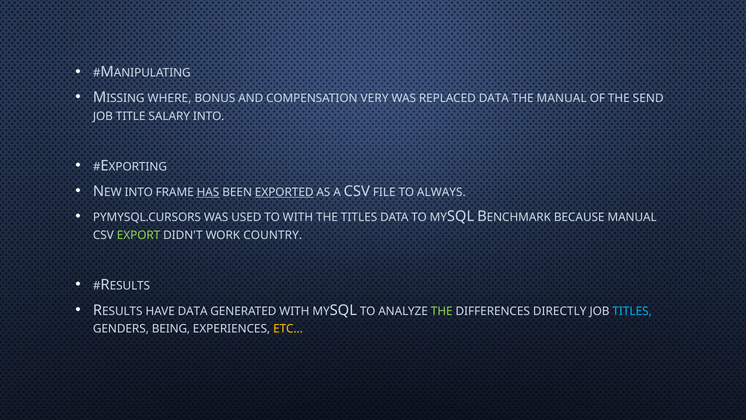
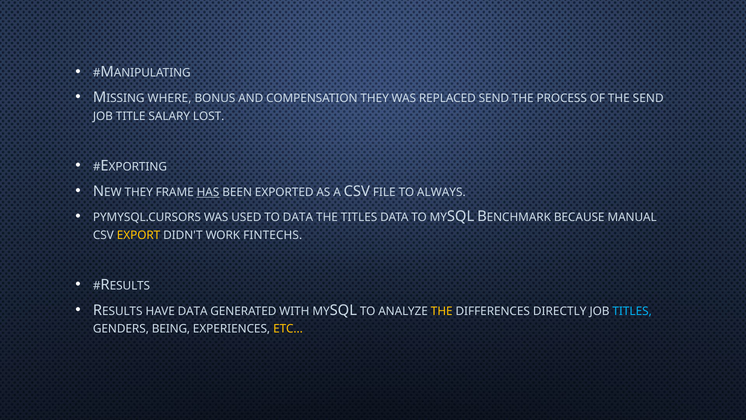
COMPENSATION VERY: VERY -> THEY (375, 98)
REPLACED DATA: DATA -> SEND (494, 98)
THE MANUAL: MANUAL -> PROCESS (562, 98)
SALARY INTO: INTO -> LOST (209, 116)
INTO: INTO -> THEY (139, 192)
EXPORTED underline: present -> none (284, 192)
TO WITH: WITH -> DATA (298, 217)
EXPORT colour: light green -> yellow (139, 235)
COUNTRY: COUNTRY -> FINTECHS (273, 235)
THE colour: light green -> yellow (442, 311)
